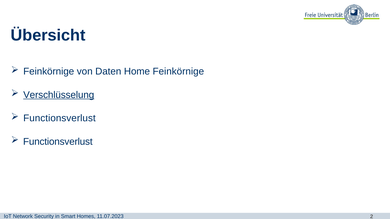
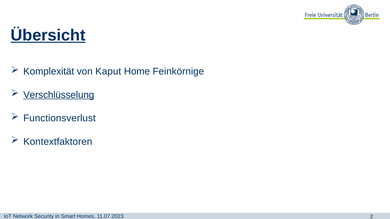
Übersicht underline: none -> present (48, 35)
Feinkörnige: Feinkörnige -> Komplexität (49, 72)
Daten: Daten -> Kaput (108, 72)
Functionsverlust: Functionsverlust -> Kontextfaktoren (58, 142)
